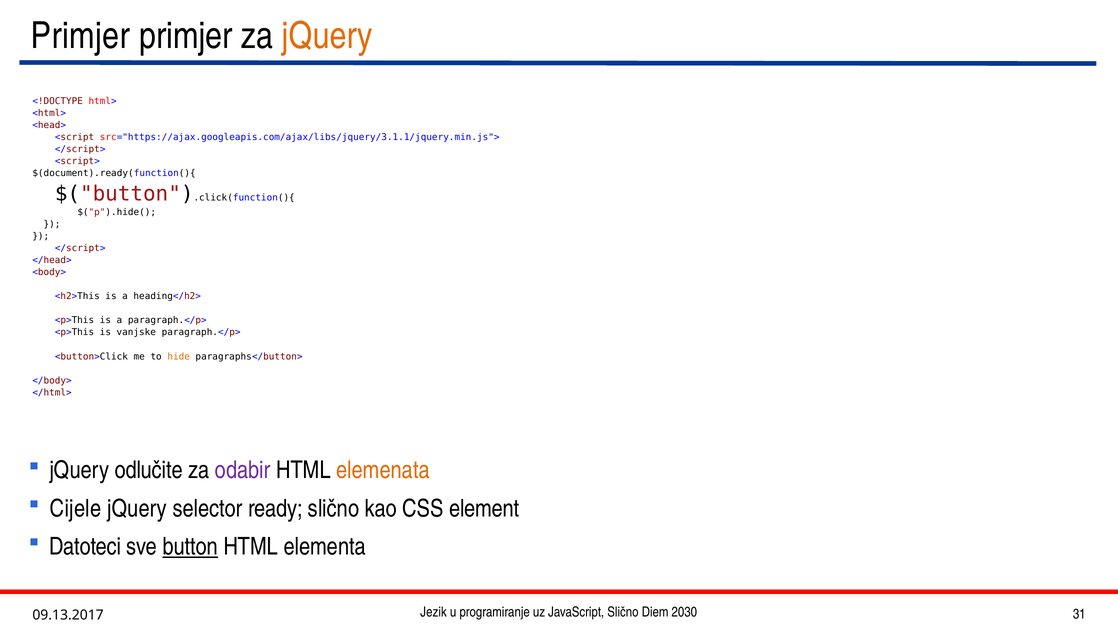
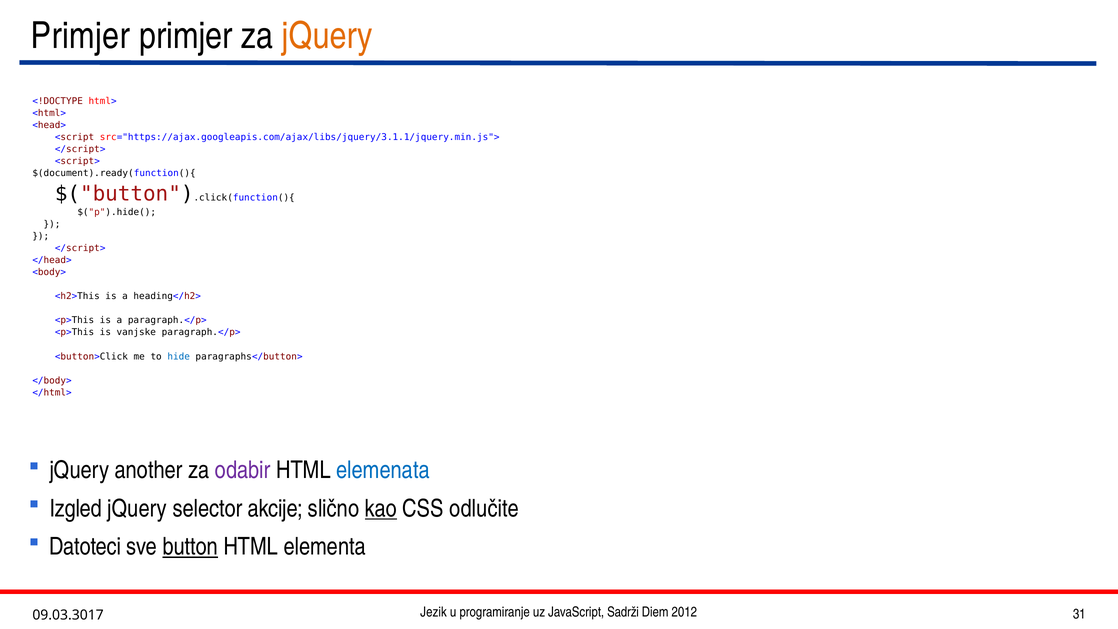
hide colour: orange -> blue (179, 356)
odlučite: odlučite -> another (149, 470)
elemenata colour: orange -> blue (383, 470)
Cijele: Cijele -> Izgled (76, 508)
ready: ready -> akcije (275, 508)
kao underline: none -> present (381, 508)
element: element -> odlučite (484, 508)
JavaScript Slično: Slično -> Sadrži (623, 612)
2030: 2030 -> 2012 (684, 612)
09.13.2017: 09.13.2017 -> 09.03.3017 (68, 615)
